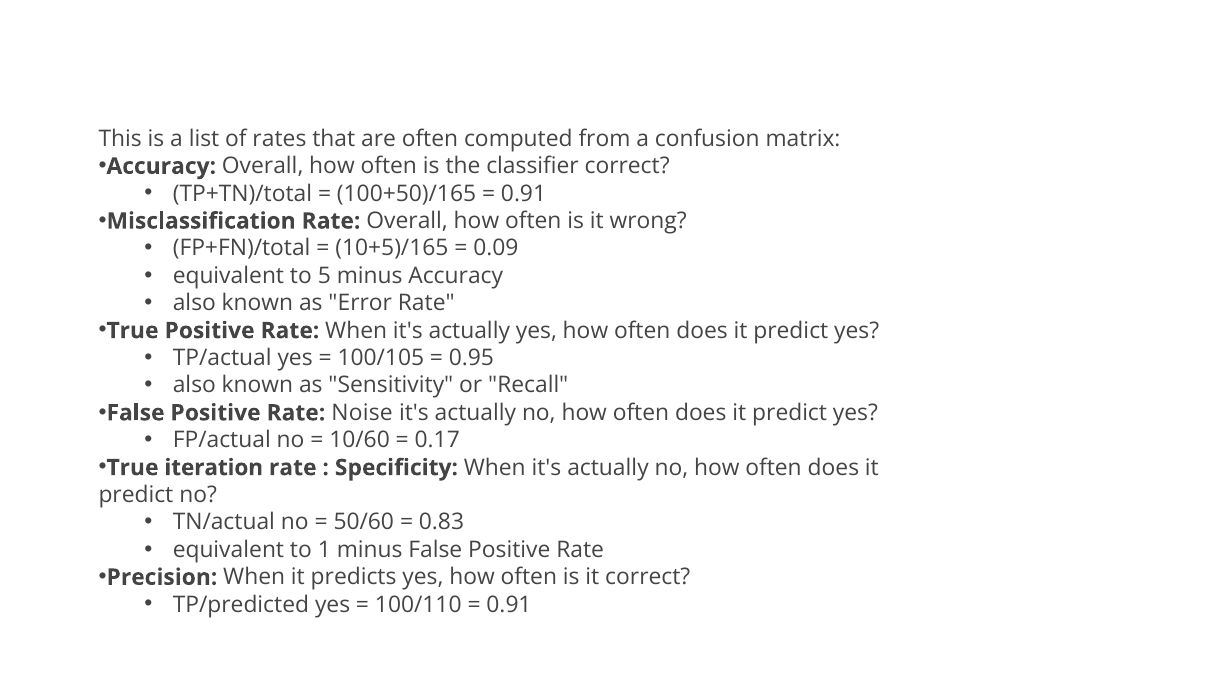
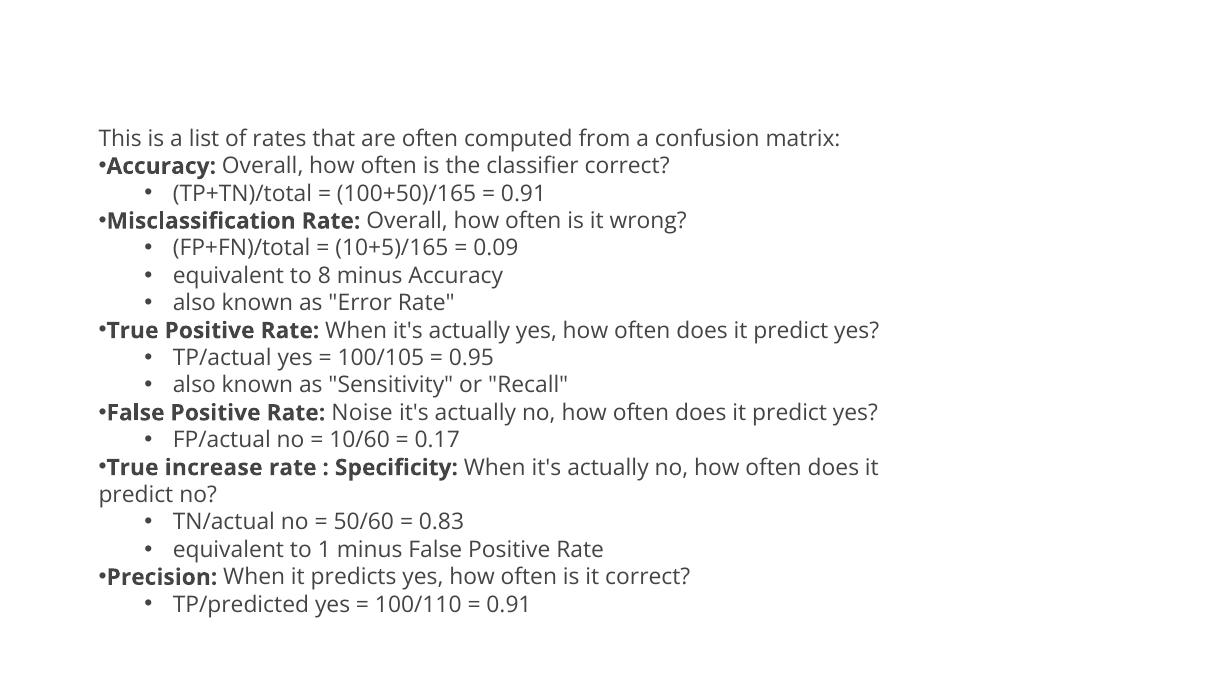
5: 5 -> 8 (324, 276)
iteration: iteration -> increase (214, 468)
